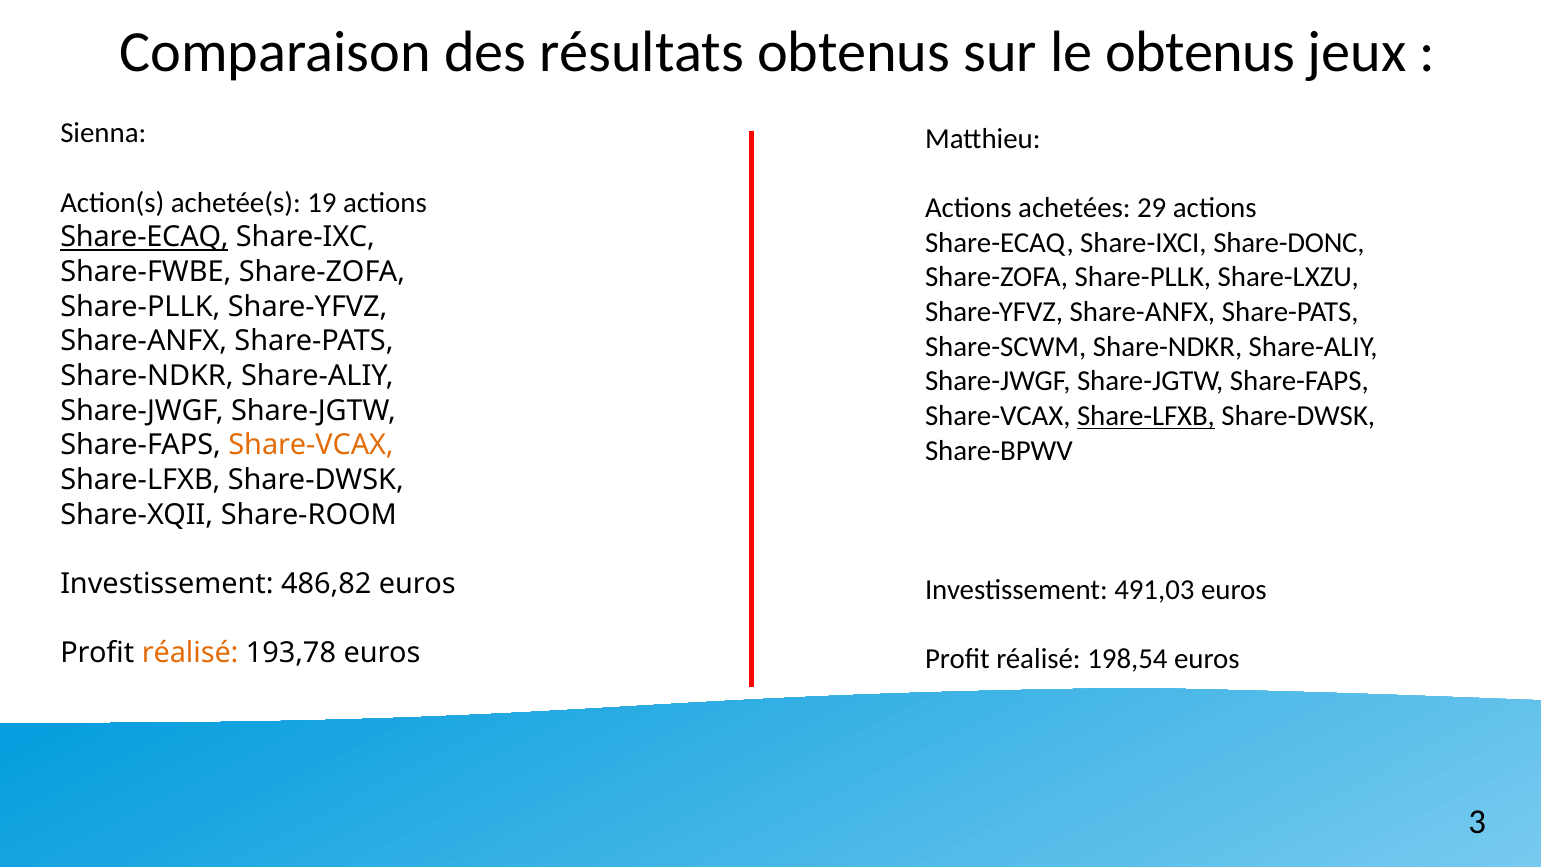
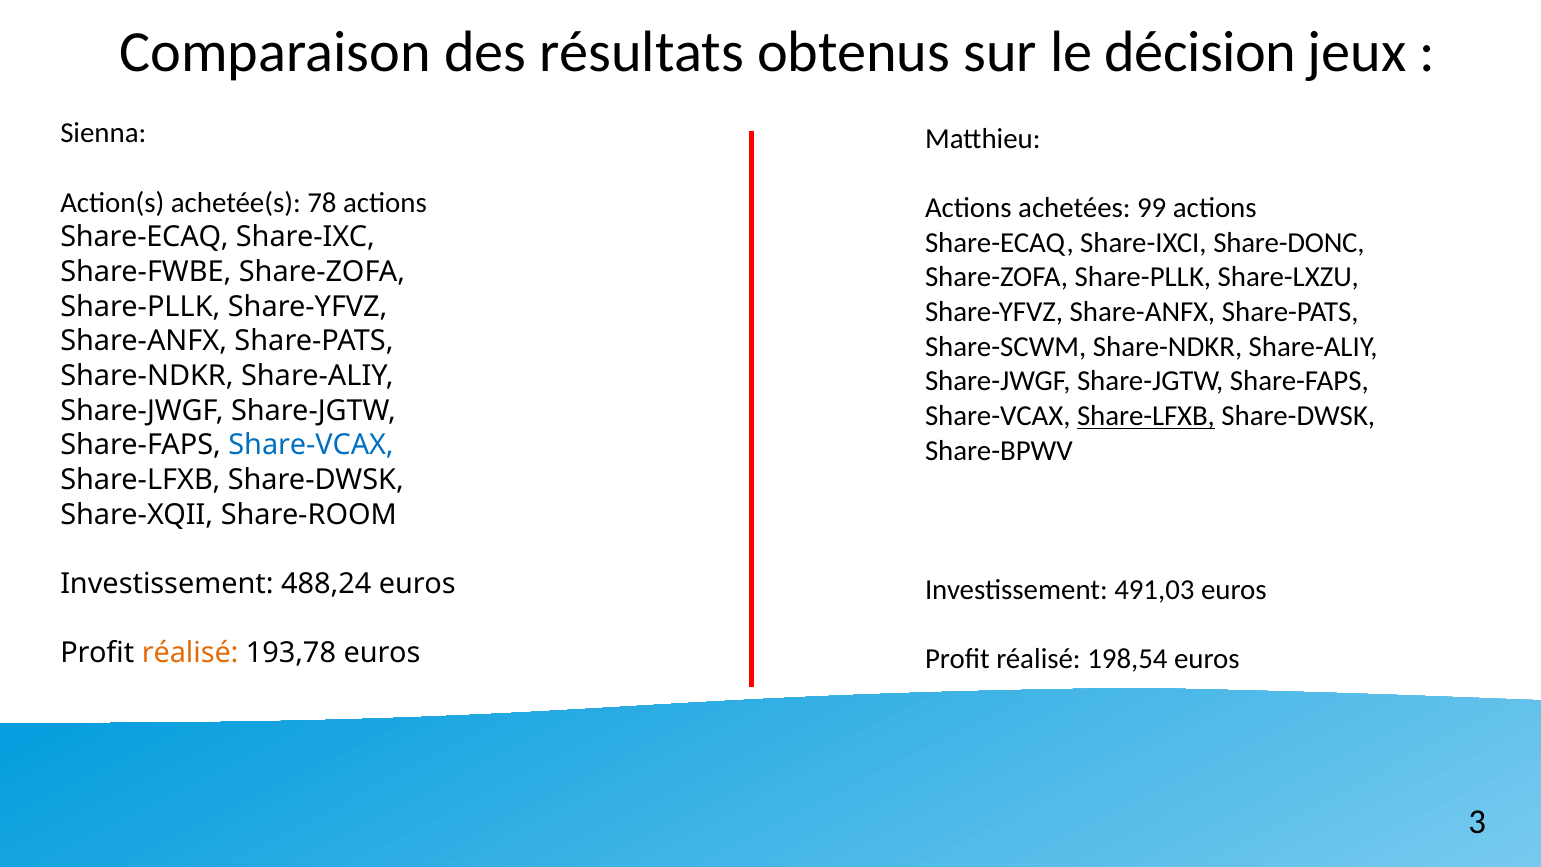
le obtenus: obtenus -> décision (1200, 52)
19: 19 -> 78 (322, 203)
29: 29 -> 99 (1152, 208)
Share-ECAQ underline: present -> none (144, 237)
Share-VCAX colour: orange -> blue (311, 445)
486,82: 486,82 -> 488,24 (326, 584)
